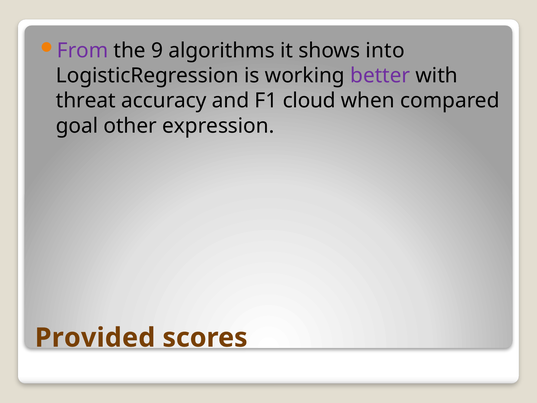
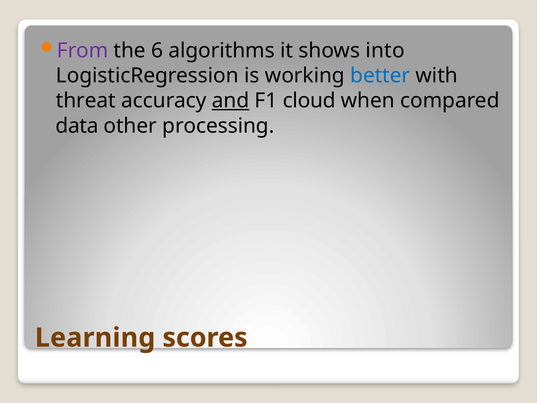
9: 9 -> 6 (157, 51)
better colour: purple -> blue (380, 76)
and underline: none -> present (231, 101)
goal: goal -> data (77, 126)
expression: expression -> processing (218, 126)
Provided: Provided -> Learning (95, 338)
